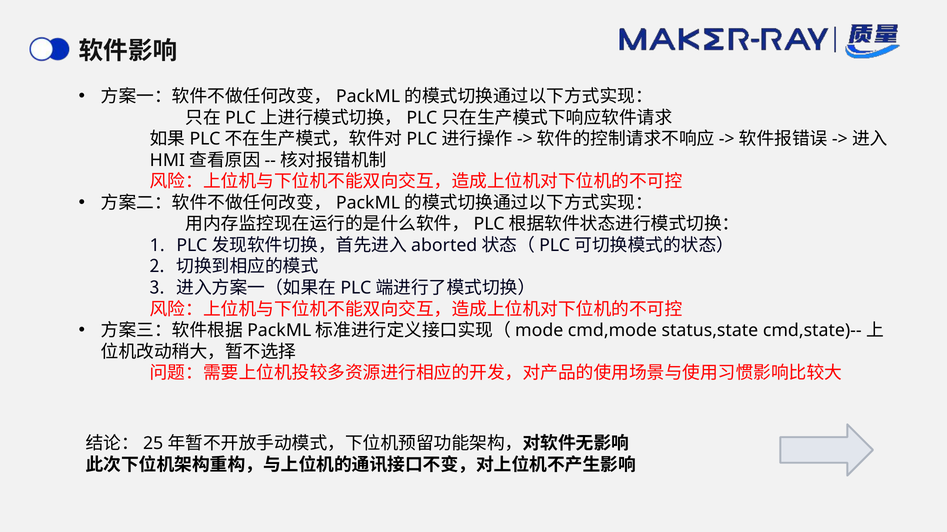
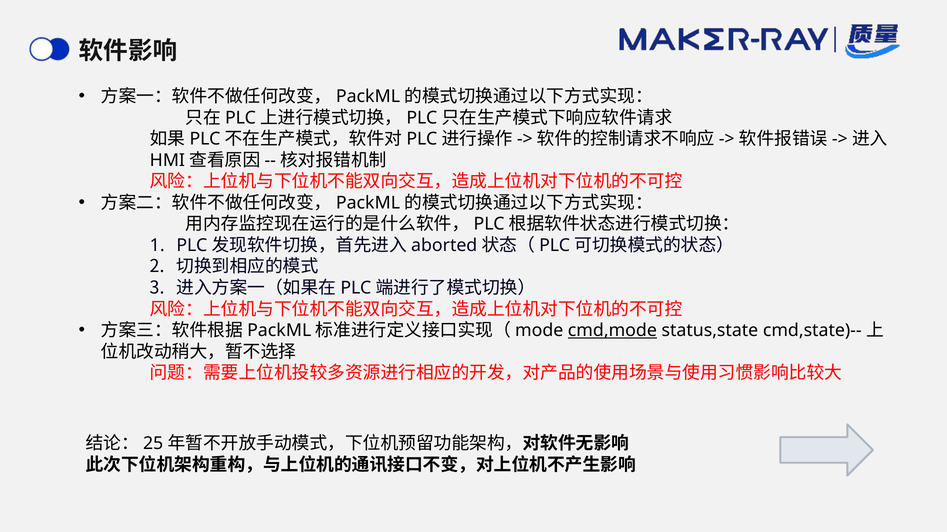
cmd,mode underline: none -> present (612, 331)
